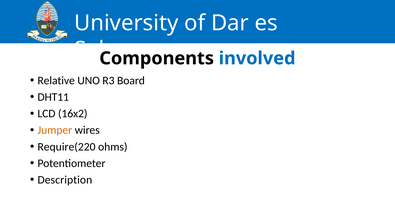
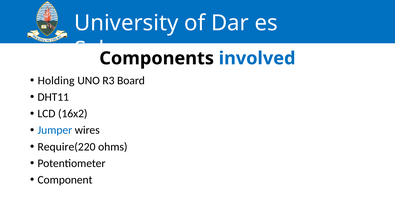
Relative: Relative -> Holding (56, 81)
Jumper colour: orange -> blue (55, 130)
Description: Description -> Component (65, 180)
